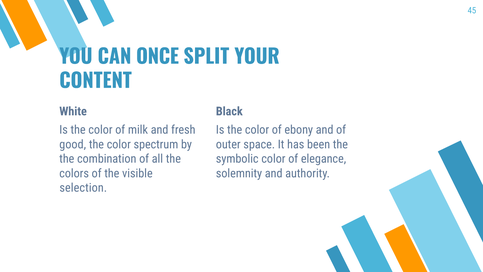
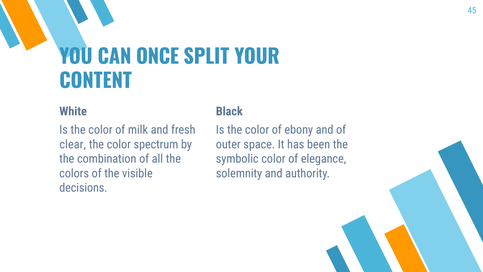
good: good -> clear (73, 144)
selection: selection -> decisions (83, 188)
